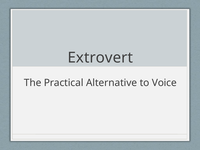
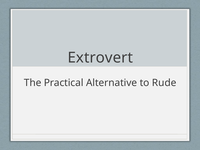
Voice: Voice -> Rude (164, 83)
